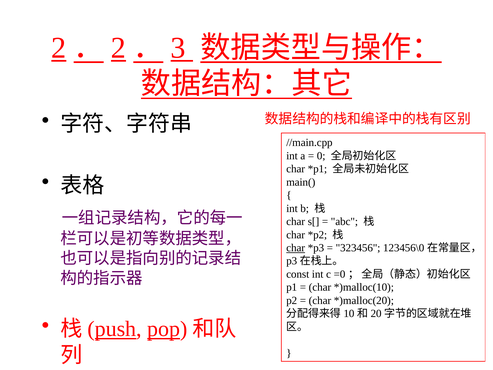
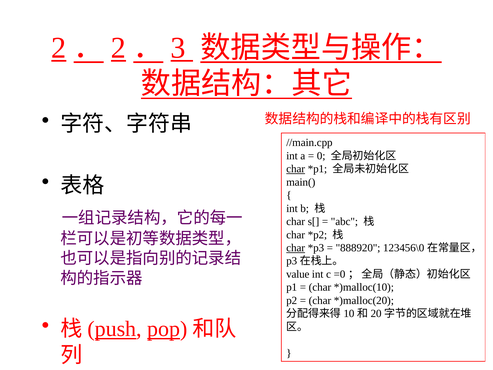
char underline: none -> present (296, 169)
323456: 323456 -> 888920 (358, 248)
const: const -> value (298, 274)
